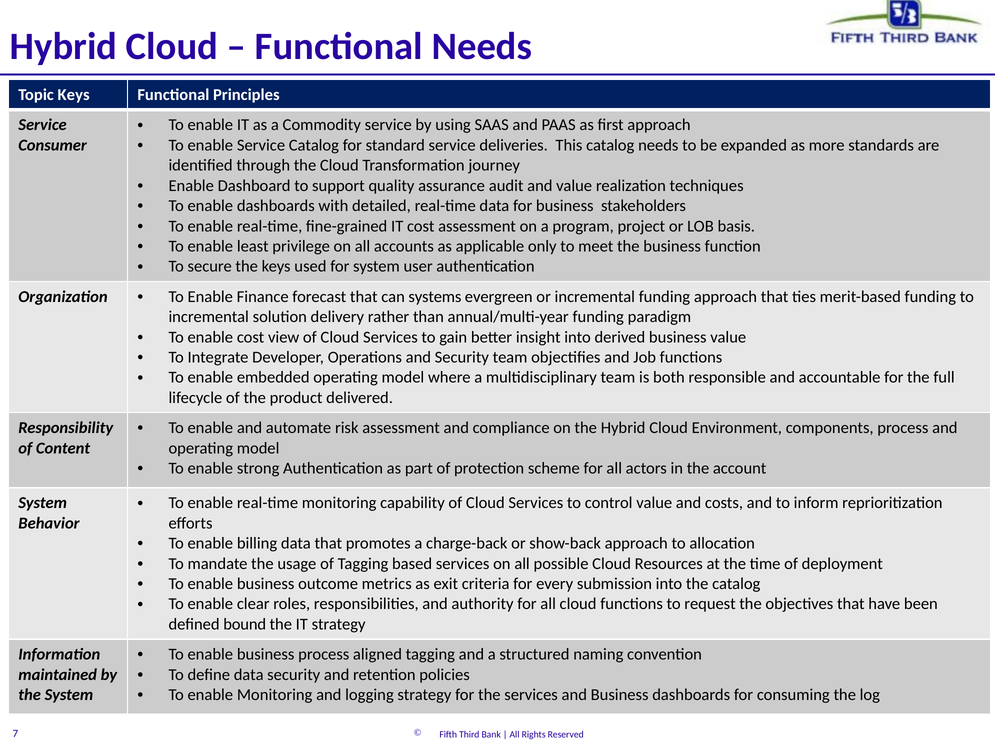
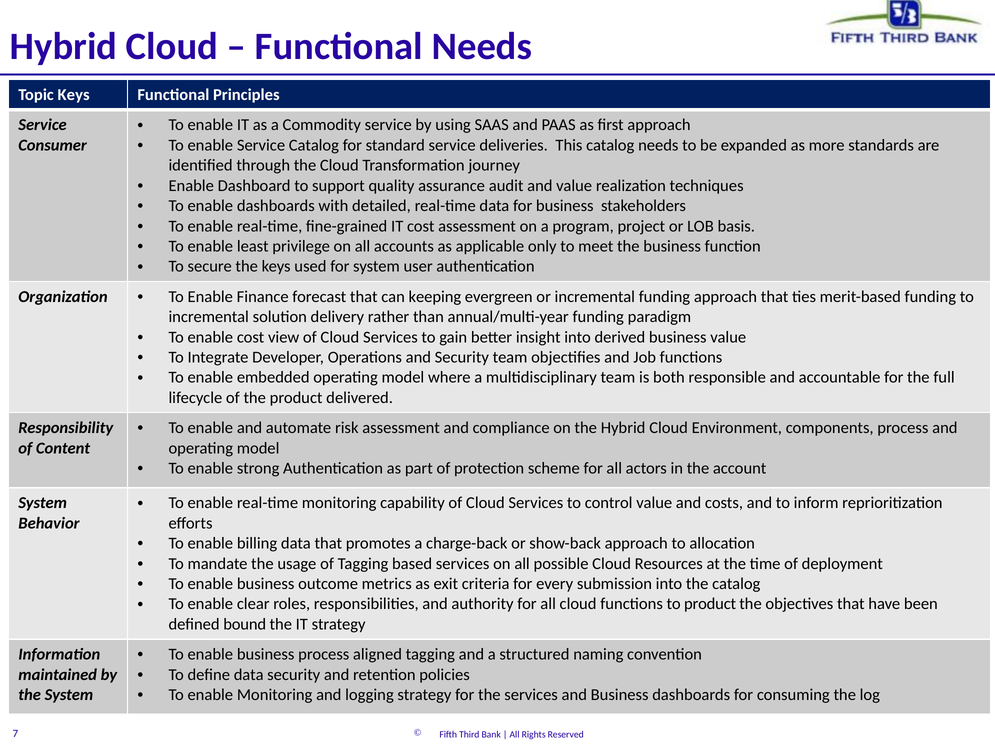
systems: systems -> keeping (435, 297)
to request: request -> product (710, 604)
